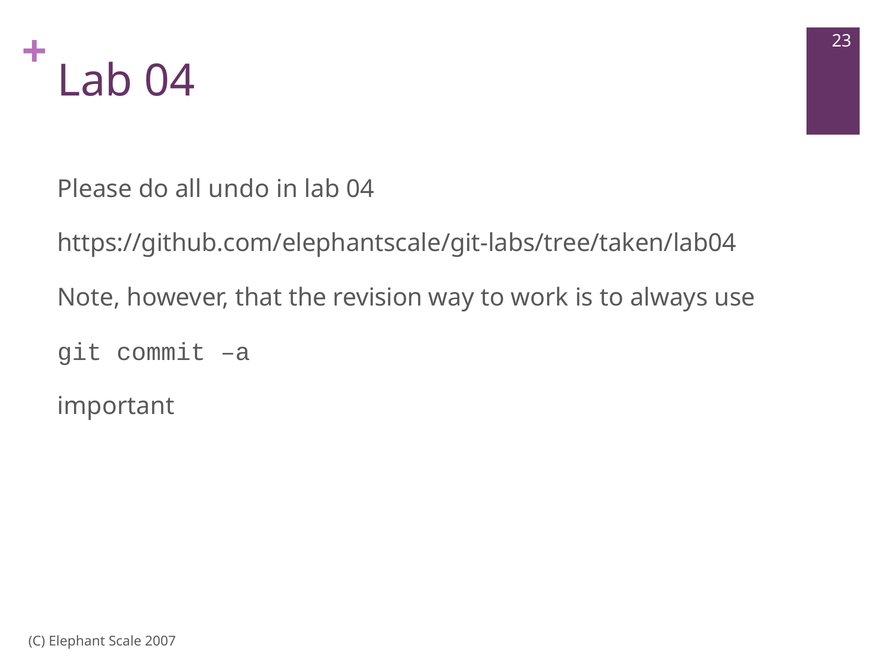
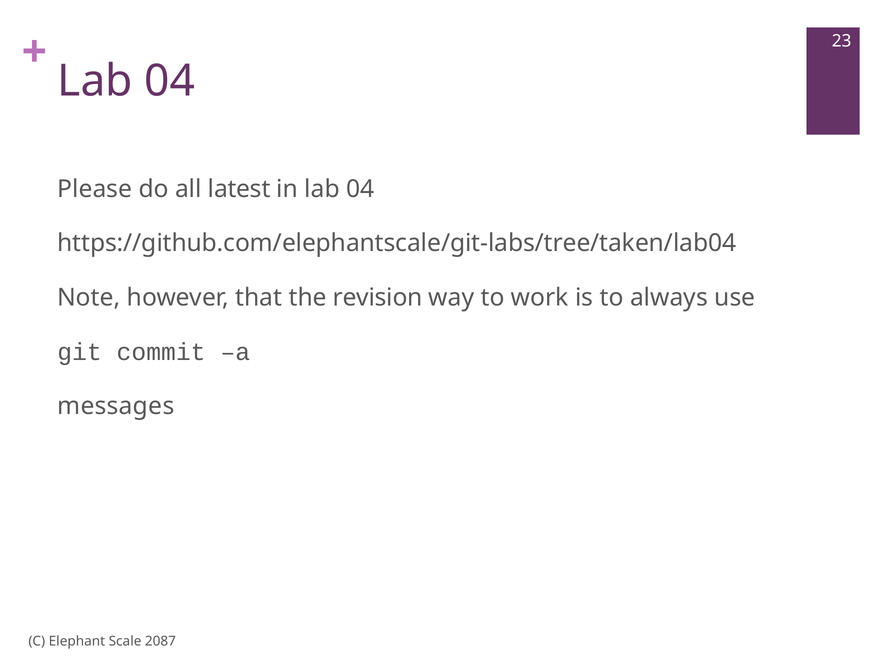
undo: undo -> latest (239, 189)
important: important -> messages (116, 406)
2007: 2007 -> 2087 (160, 641)
